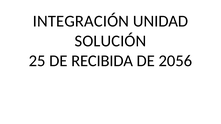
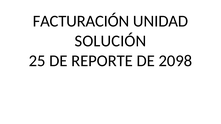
INTEGRACIÓN: INTEGRACIÓN -> FACTURACIÓN (81, 21)
RECIBIDA: RECIBIDA -> REPORTE (102, 61)
2056: 2056 -> 2098 (175, 61)
